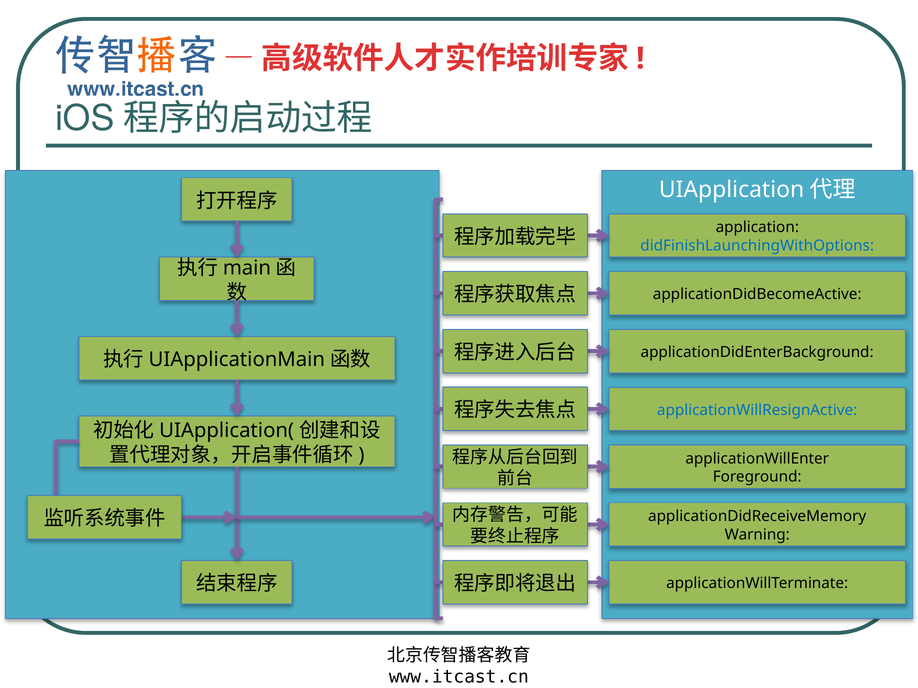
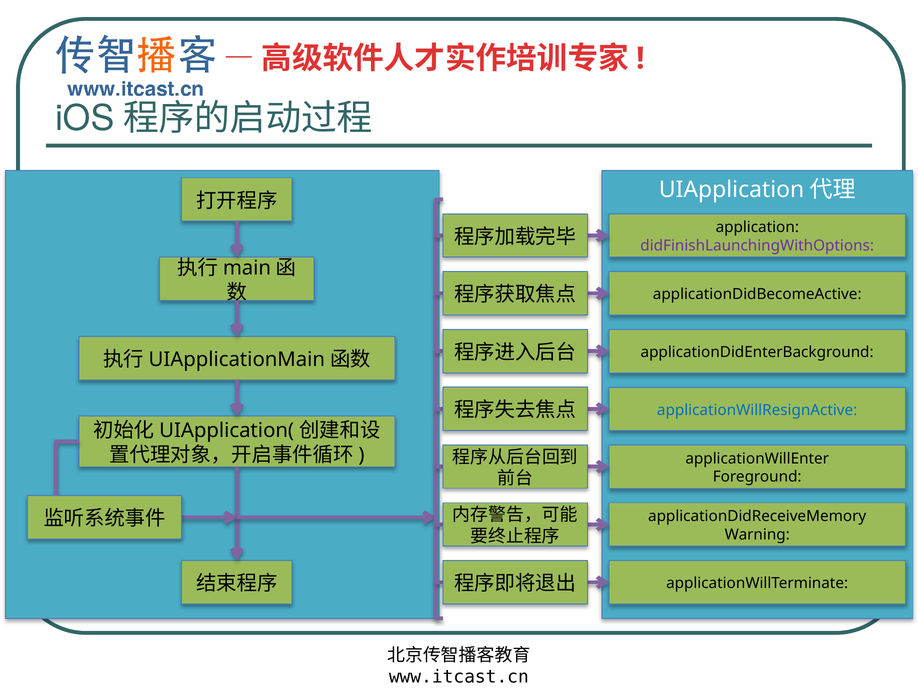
didFinishLaunchingWithOptions colour: blue -> purple (757, 246)
